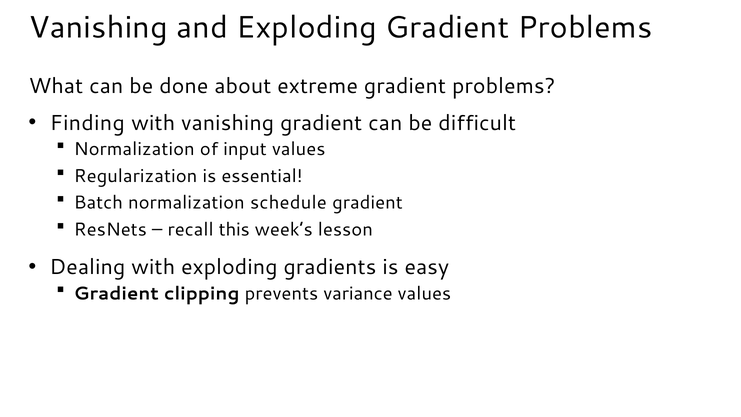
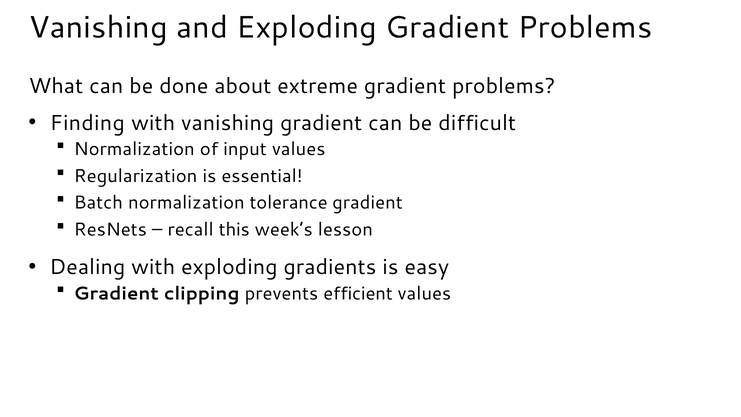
schedule: schedule -> tolerance (289, 203)
variance: variance -> efficient (358, 293)
